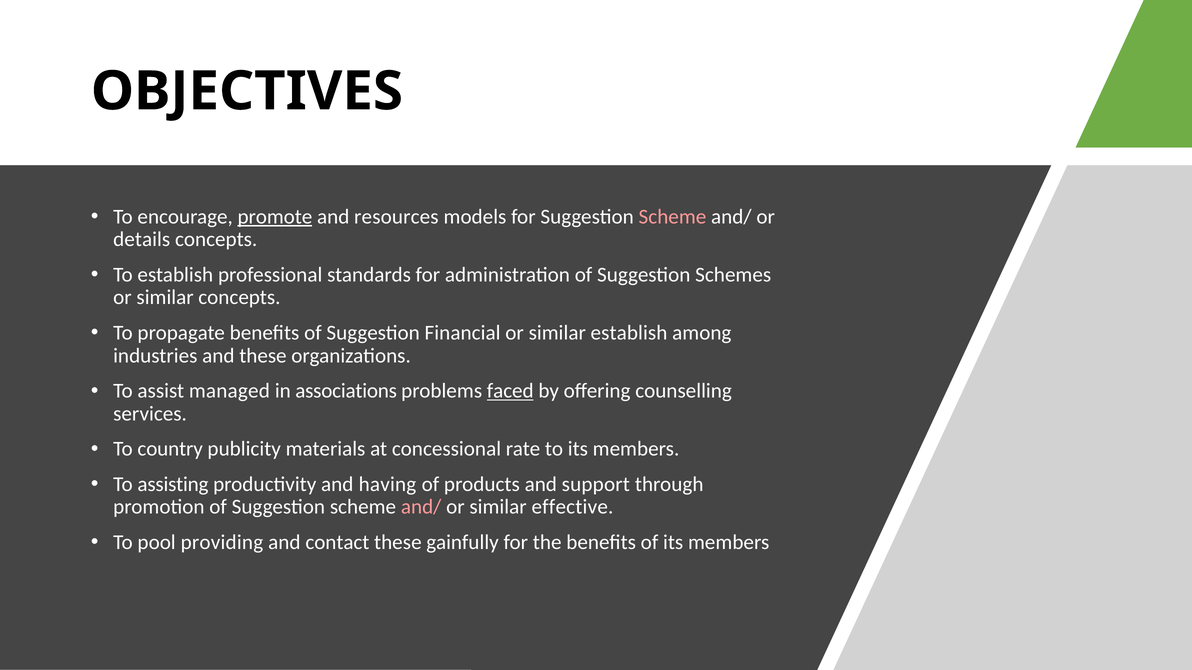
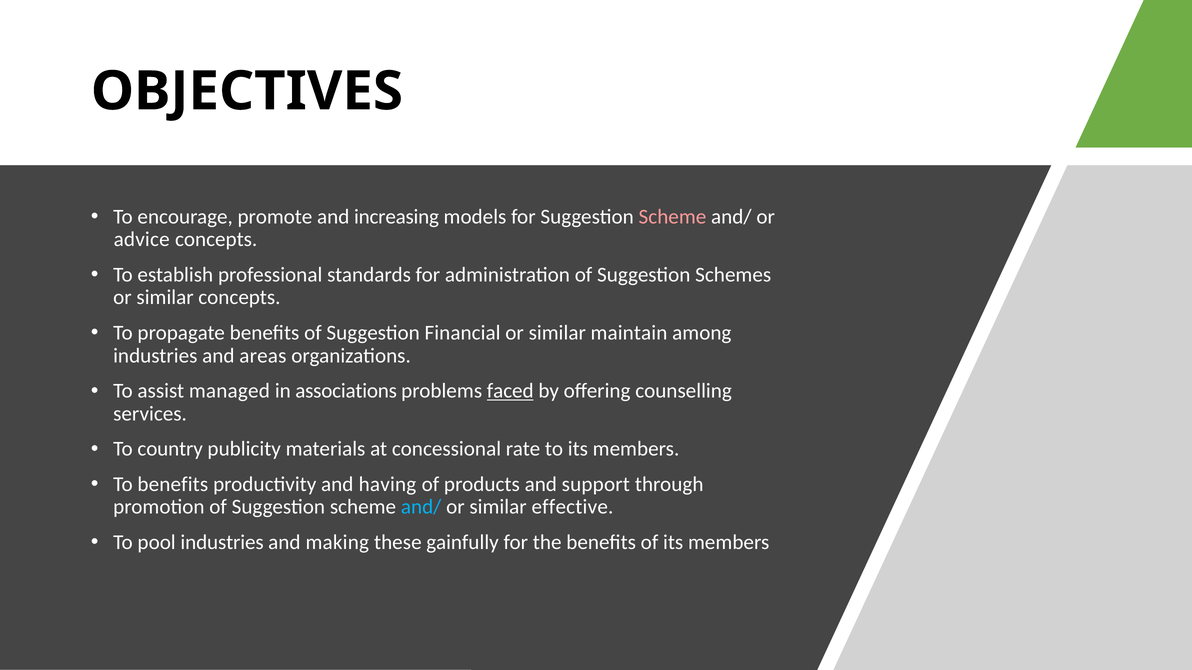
promote underline: present -> none (275, 217)
resources: resources -> increasing (397, 217)
details: details -> advice (142, 240)
similar establish: establish -> maintain (629, 333)
and these: these -> areas (263, 356)
To assisting: assisting -> benefits (173, 484)
and/ colour: pink -> light blue (421, 507)
pool providing: providing -> industries (222, 543)
contact: contact -> making (337, 543)
